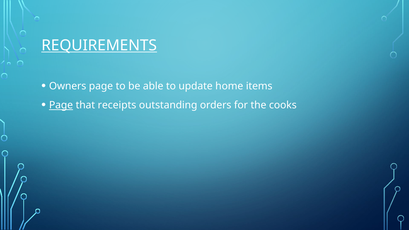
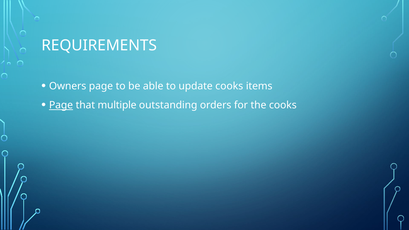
REQUIREMENTS underline: present -> none (99, 45)
update home: home -> cooks (229, 86)
receipts: receipts -> multiple (117, 105)
